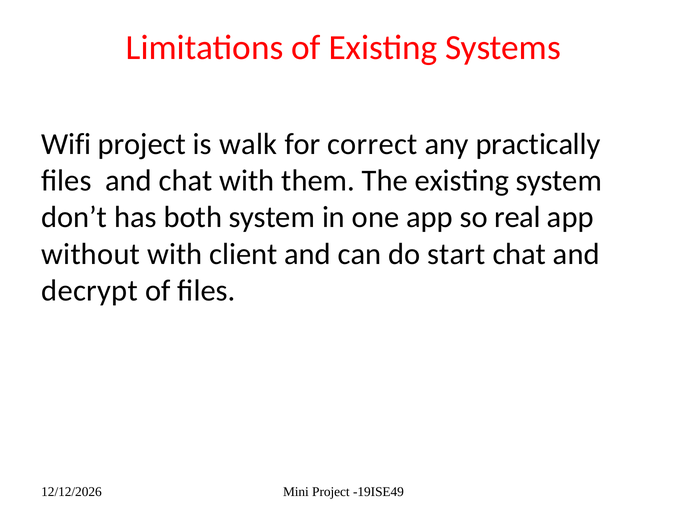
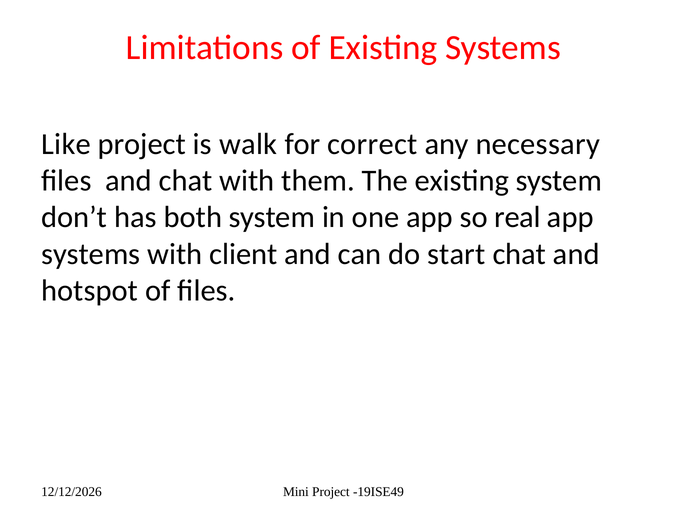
Wifi: Wifi -> Like (66, 144)
practically: practically -> necessary (538, 144)
without: without -> systems (91, 254)
decrypt: decrypt -> hotspot (90, 291)
